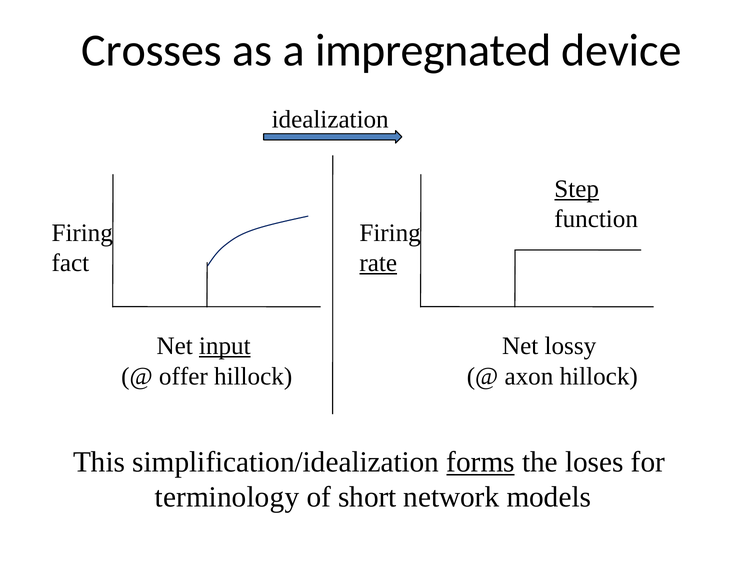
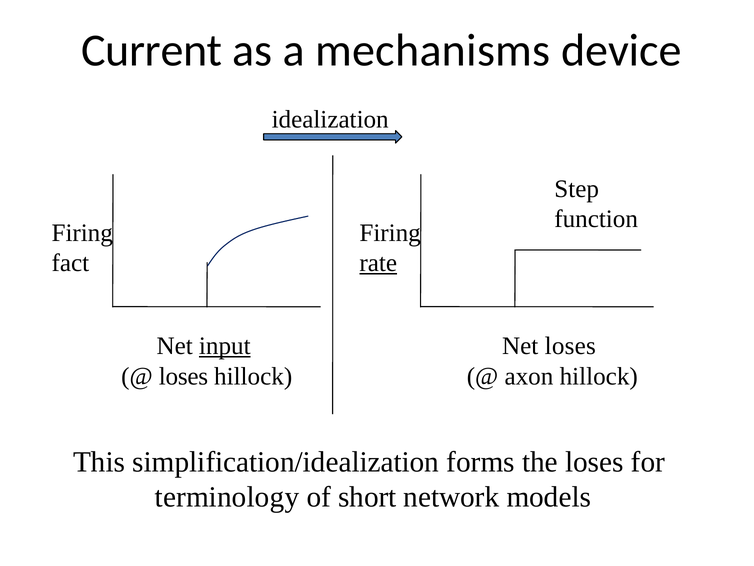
Crosses: Crosses -> Current (152, 50)
impregnated: impregnated -> mechanisms (433, 50)
Step underline: present -> none (577, 189)
Net lossy: lossy -> loses (570, 346)
offer: offer -> loses (183, 376)
forms underline: present -> none (481, 462)
